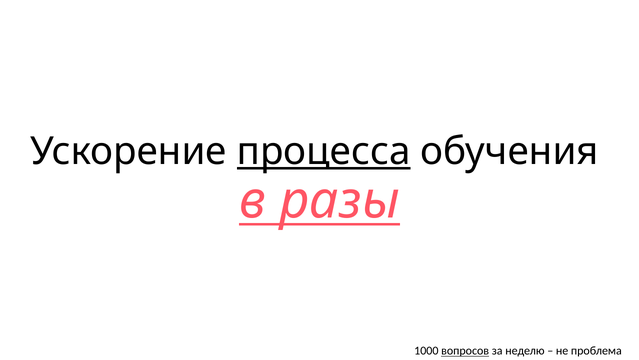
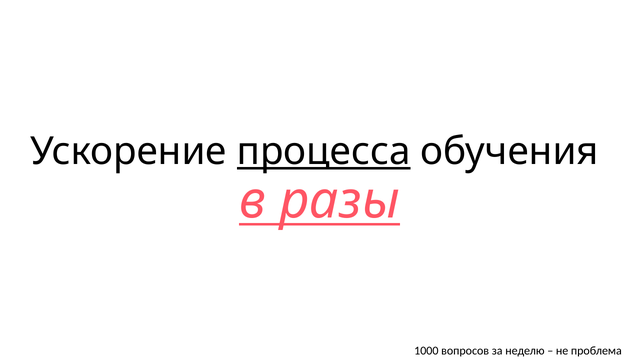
вопросов underline: present -> none (465, 350)
